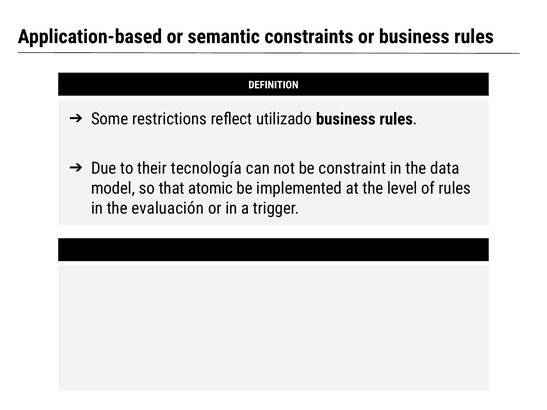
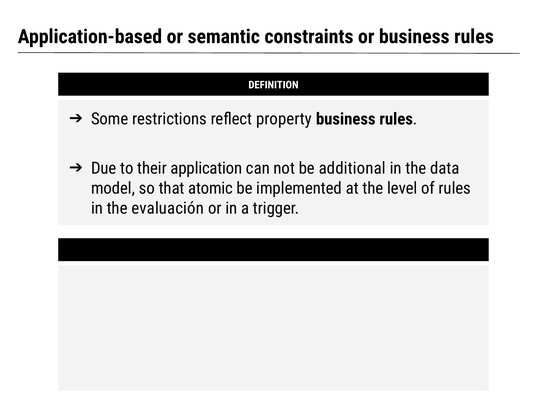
utilizado: utilizado -> property (284, 119)
tecnología: tecnología -> application (206, 168)
constraint: constraint -> additional (352, 168)
